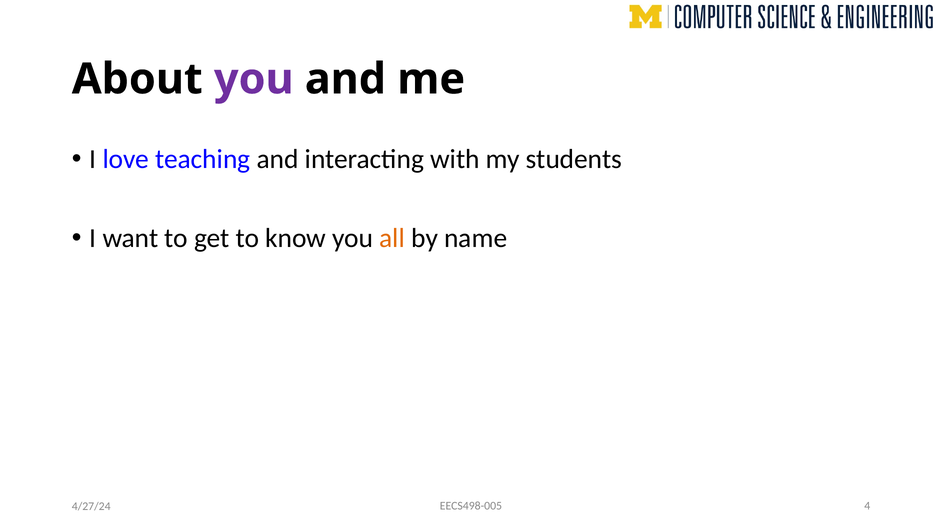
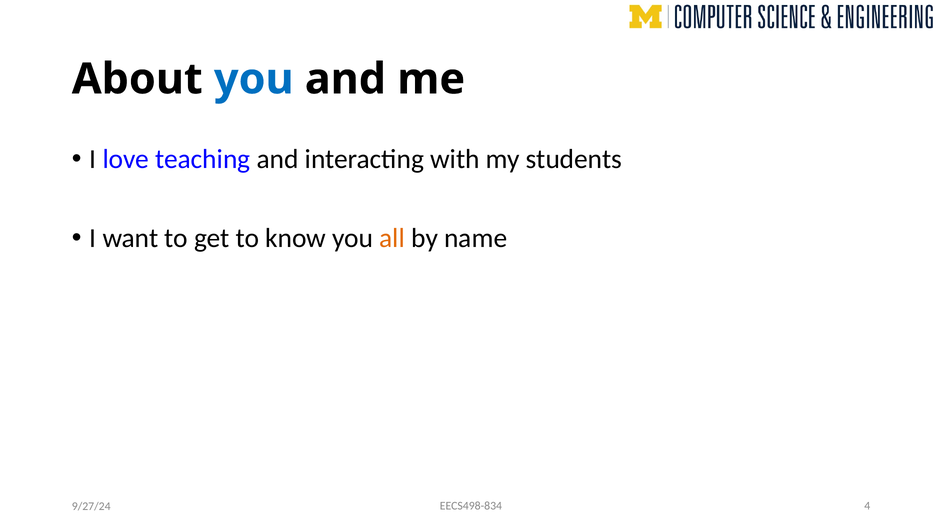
you colour: purple -> blue (254, 79)
EECS498-005: EECS498-005 -> EECS498-834 (471, 506)
4/27/24: 4/27/24 -> 9/27/24 (91, 506)
